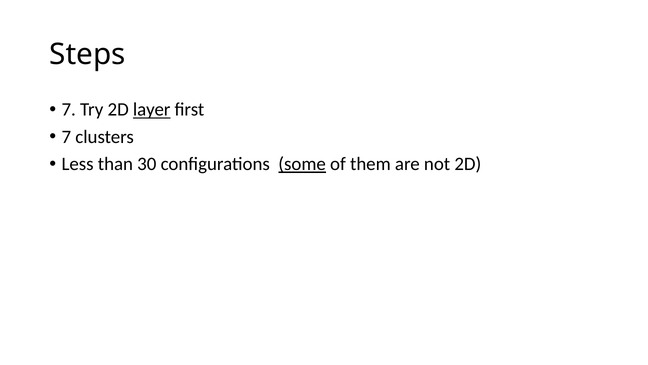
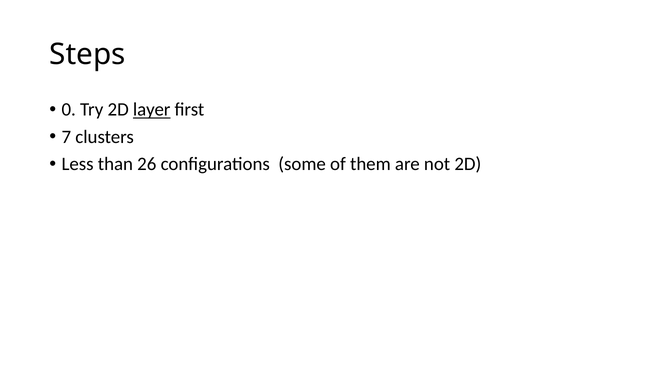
7: 7 -> 0 (69, 110)
30: 30 -> 26 (147, 164)
some underline: present -> none (302, 164)
